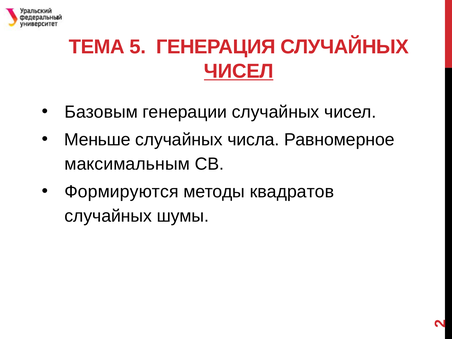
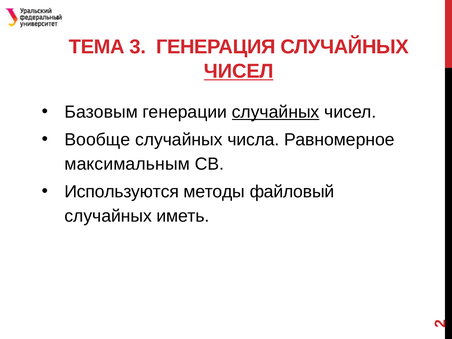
5: 5 -> 3 (138, 47)
случайных underline: none -> present (276, 112)
Меньше: Меньше -> Вообще (97, 140)
Формируются: Формируются -> Используются (122, 192)
квадратов: квадратов -> файловый (292, 192)
шумы: шумы -> иметь (183, 216)
